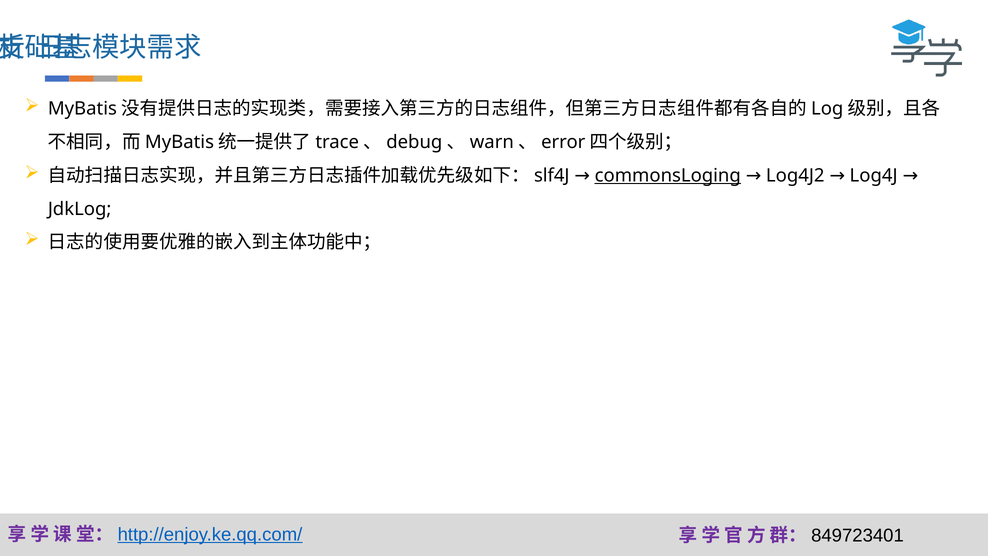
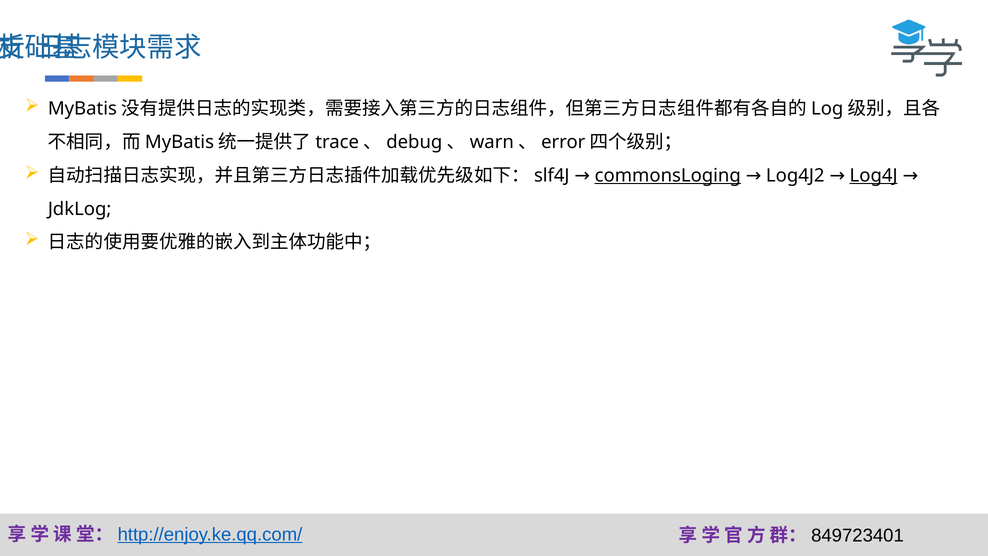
Log4J underline: none -> present (874, 175)
